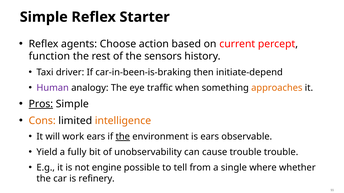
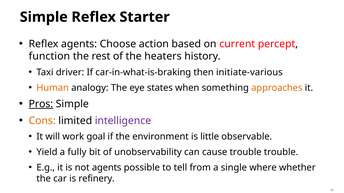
sensors: sensors -> heaters (163, 56)
car-in-been-is-braking: car-in-been-is-braking -> car-in-what-is-braking (143, 72)
initiate-depend: initiate-depend -> initiate-various (249, 72)
Human colour: purple -> orange (53, 88)
traffic: traffic -> states (160, 88)
intelligence colour: orange -> purple (123, 121)
work ears: ears -> goal (96, 137)
the underline: present -> none (123, 137)
is ears: ears -> little (210, 137)
not engine: engine -> agents (107, 168)
